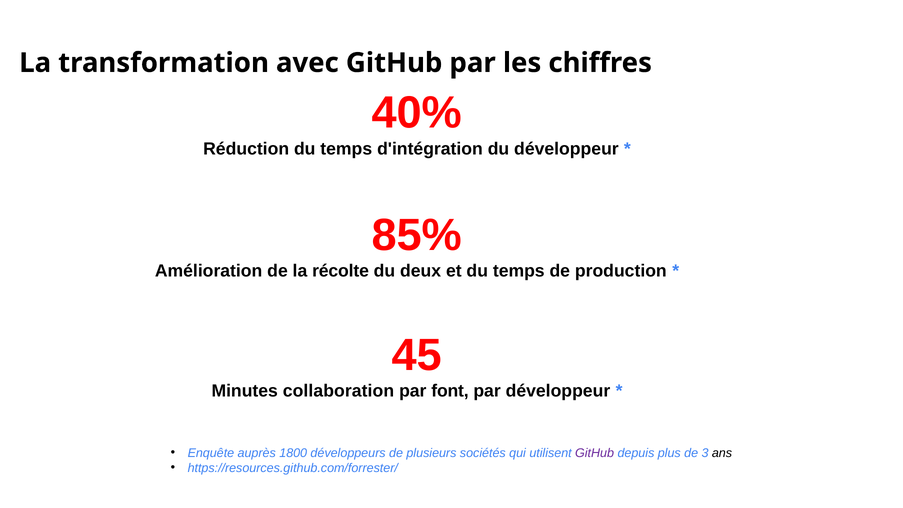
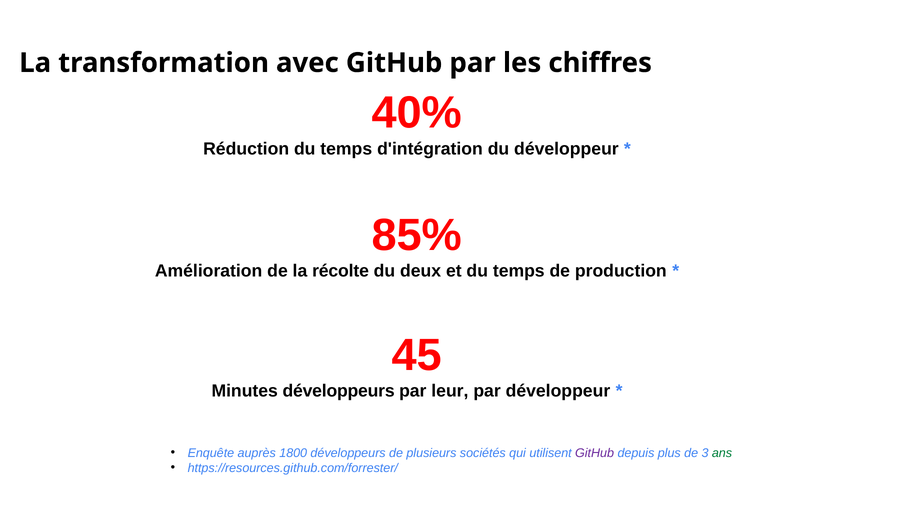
Minutes collaboration: collaboration -> développeurs (339, 391)
font: font -> leur (450, 391)
ans colour: black -> green (722, 453)
